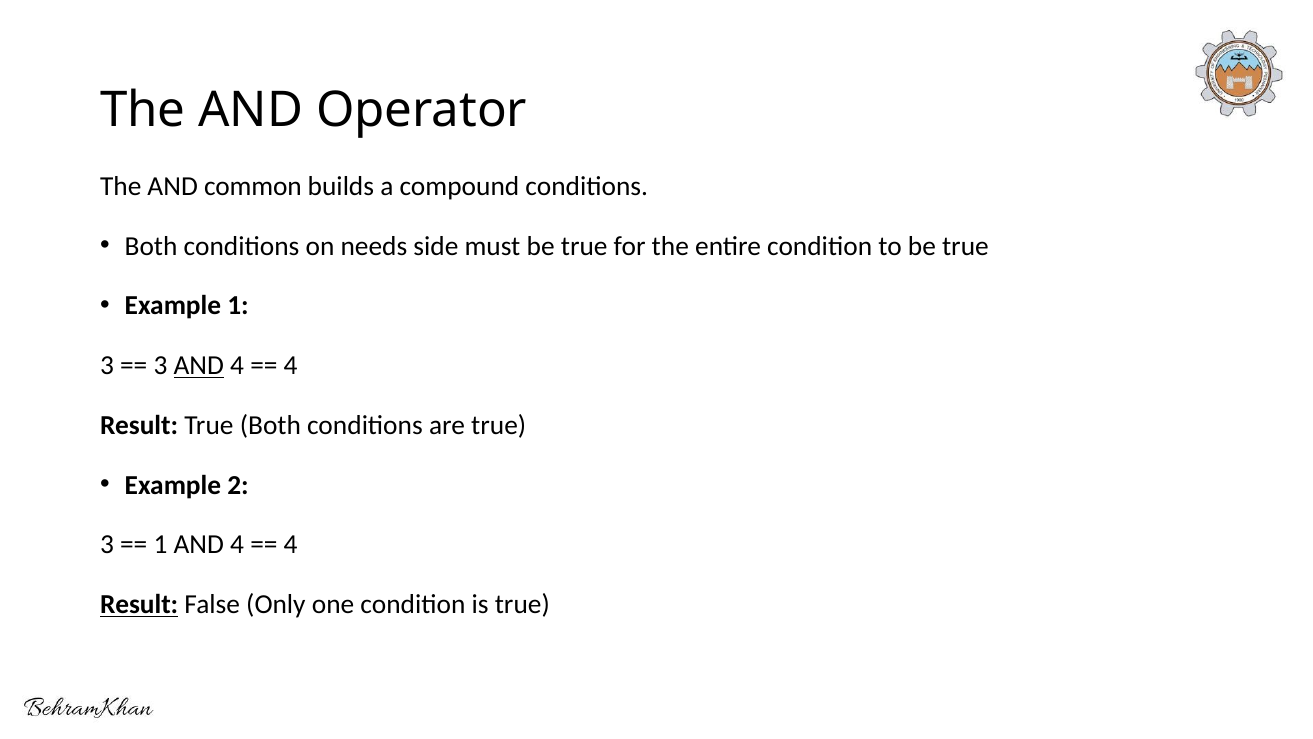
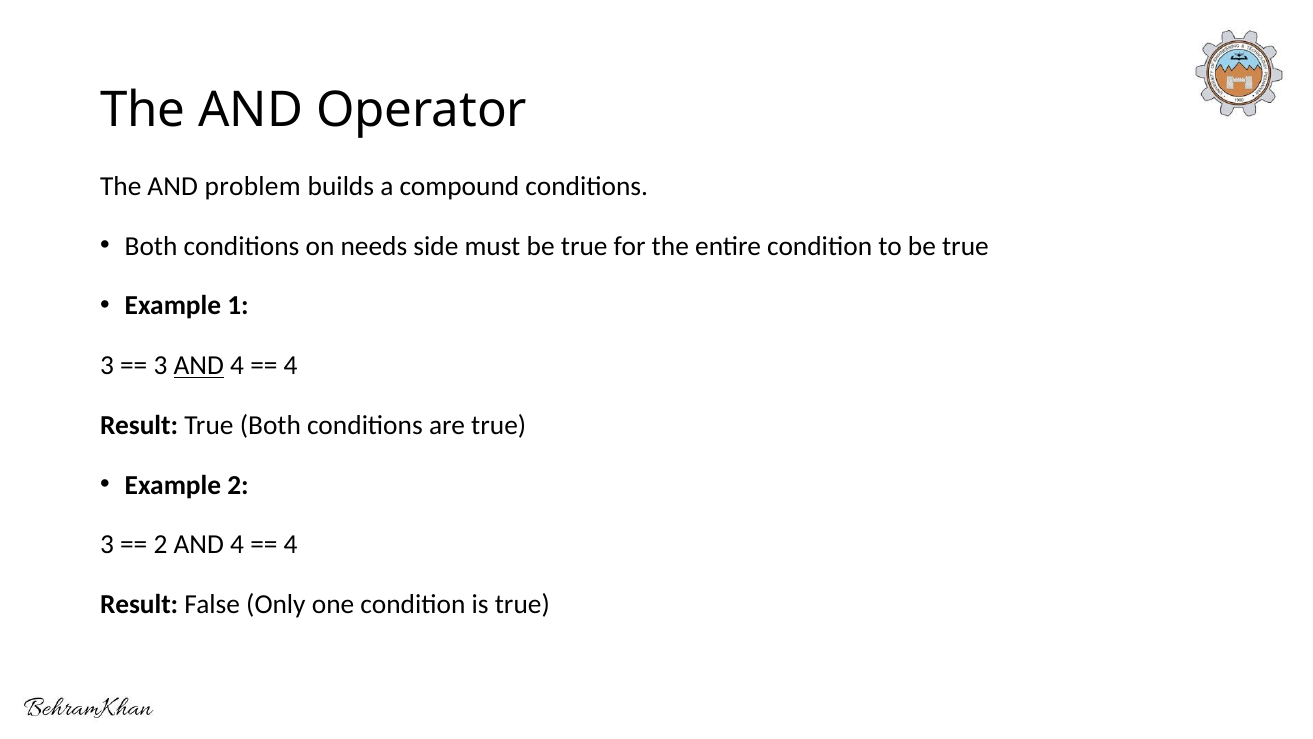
common: common -> problem (253, 186)
1: 1 -> 2 (160, 545)
Result underline: present -> none (139, 604)
